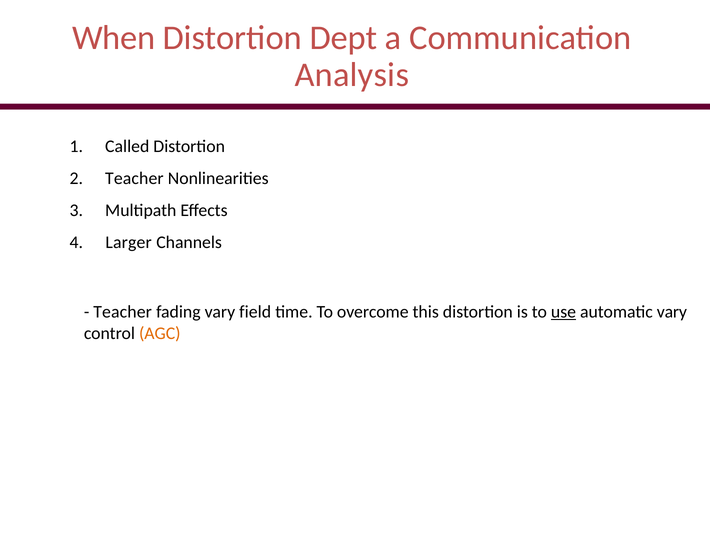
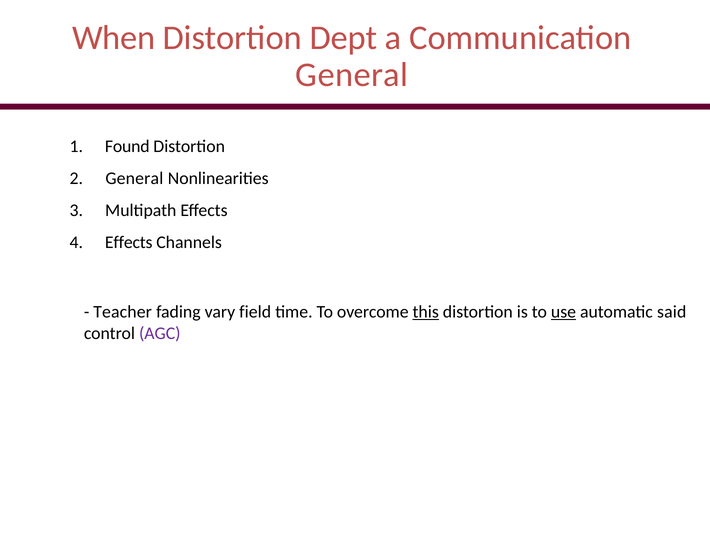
Analysis: Analysis -> General (352, 75)
Called: Called -> Found (127, 146)
Teacher: Teacher -> General (134, 178)
Larger: Larger -> Effects (129, 242)
this underline: none -> present (426, 312)
automatic vary: vary -> said (672, 312)
AGC colour: orange -> purple (160, 333)
